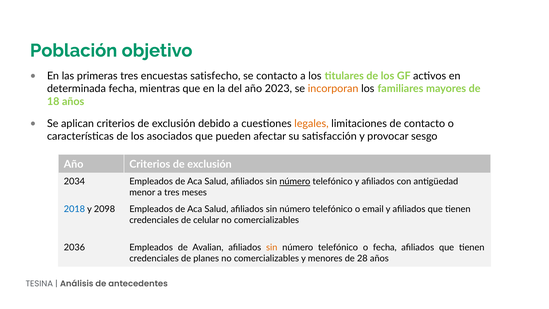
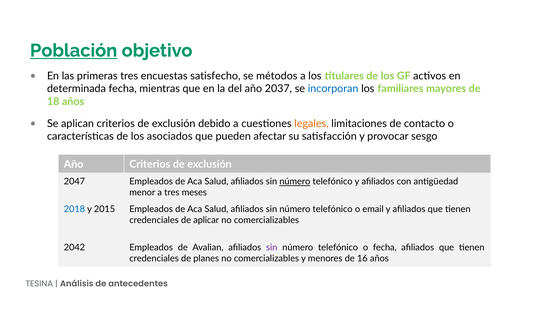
Población underline: none -> present (74, 51)
se contacto: contacto -> métodos (277, 76)
2023: 2023 -> 2037 (278, 89)
incorporan colour: orange -> blue (333, 89)
2034: 2034 -> 2047 (74, 182)
2098: 2098 -> 2015 (104, 209)
celular: celular -> aplicar (206, 220)
2036: 2036 -> 2042 (74, 247)
sin colour: orange -> purple (272, 247)
28: 28 -> 16 (362, 258)
